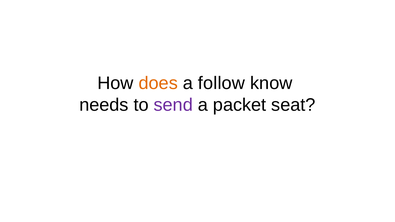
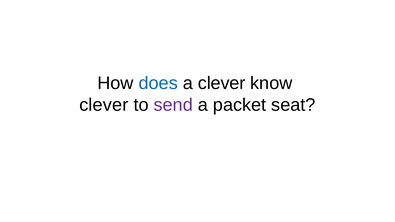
does colour: orange -> blue (158, 83)
a follow: follow -> clever (222, 83)
needs: needs -> clever (104, 105)
